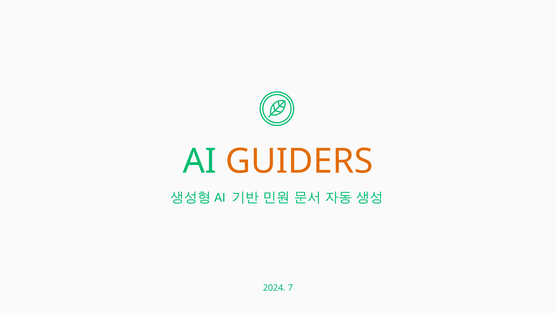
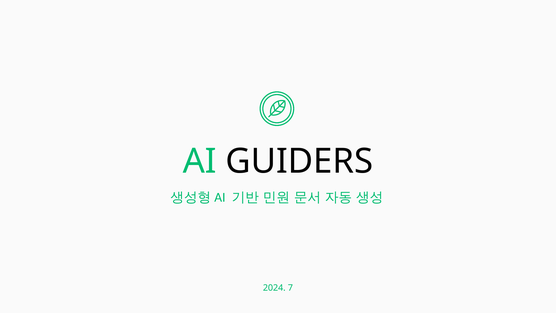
GUIDERS colour: orange -> black (299, 161)
